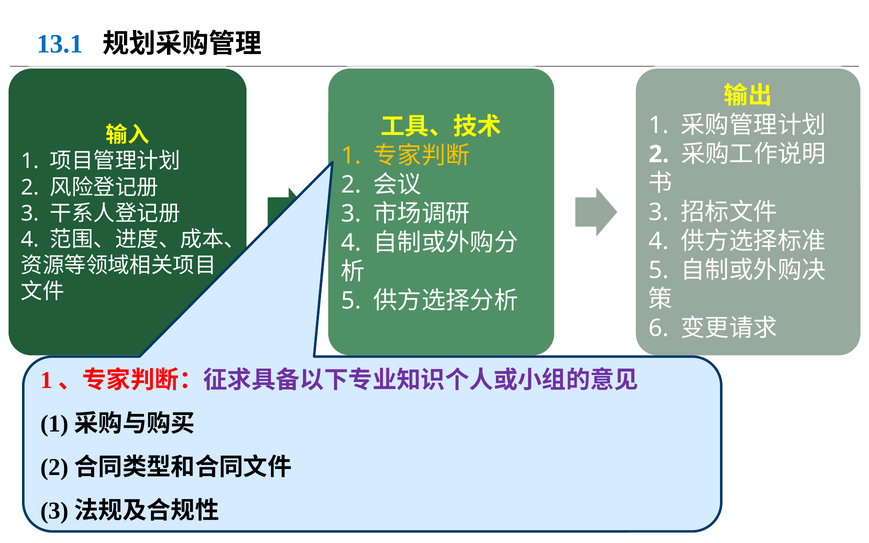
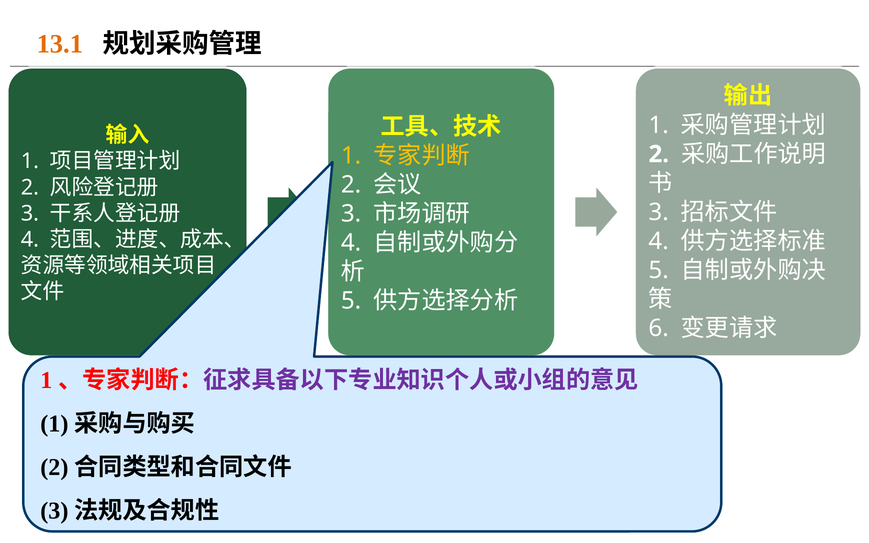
13.1 colour: blue -> orange (60, 44)
